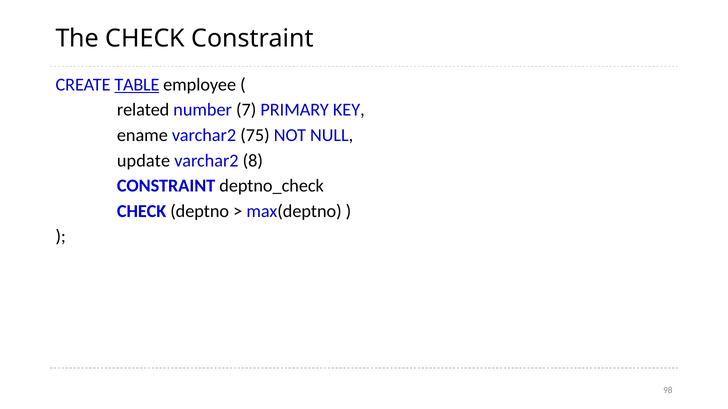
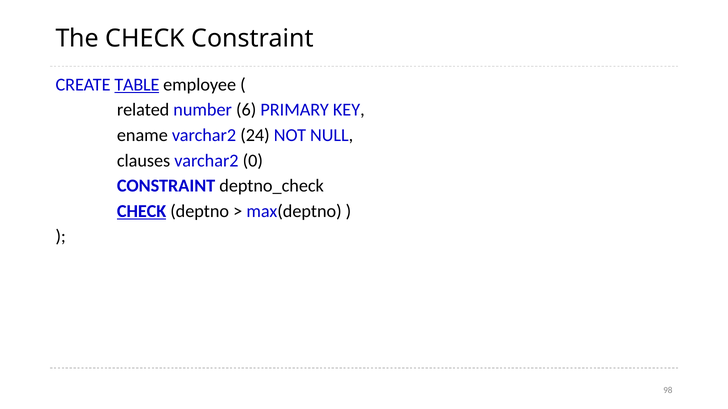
7: 7 -> 6 (246, 110)
75: 75 -> 24 (255, 135)
update: update -> clauses (144, 161)
8: 8 -> 0 (253, 161)
CHECK underline: none -> present (142, 211)
